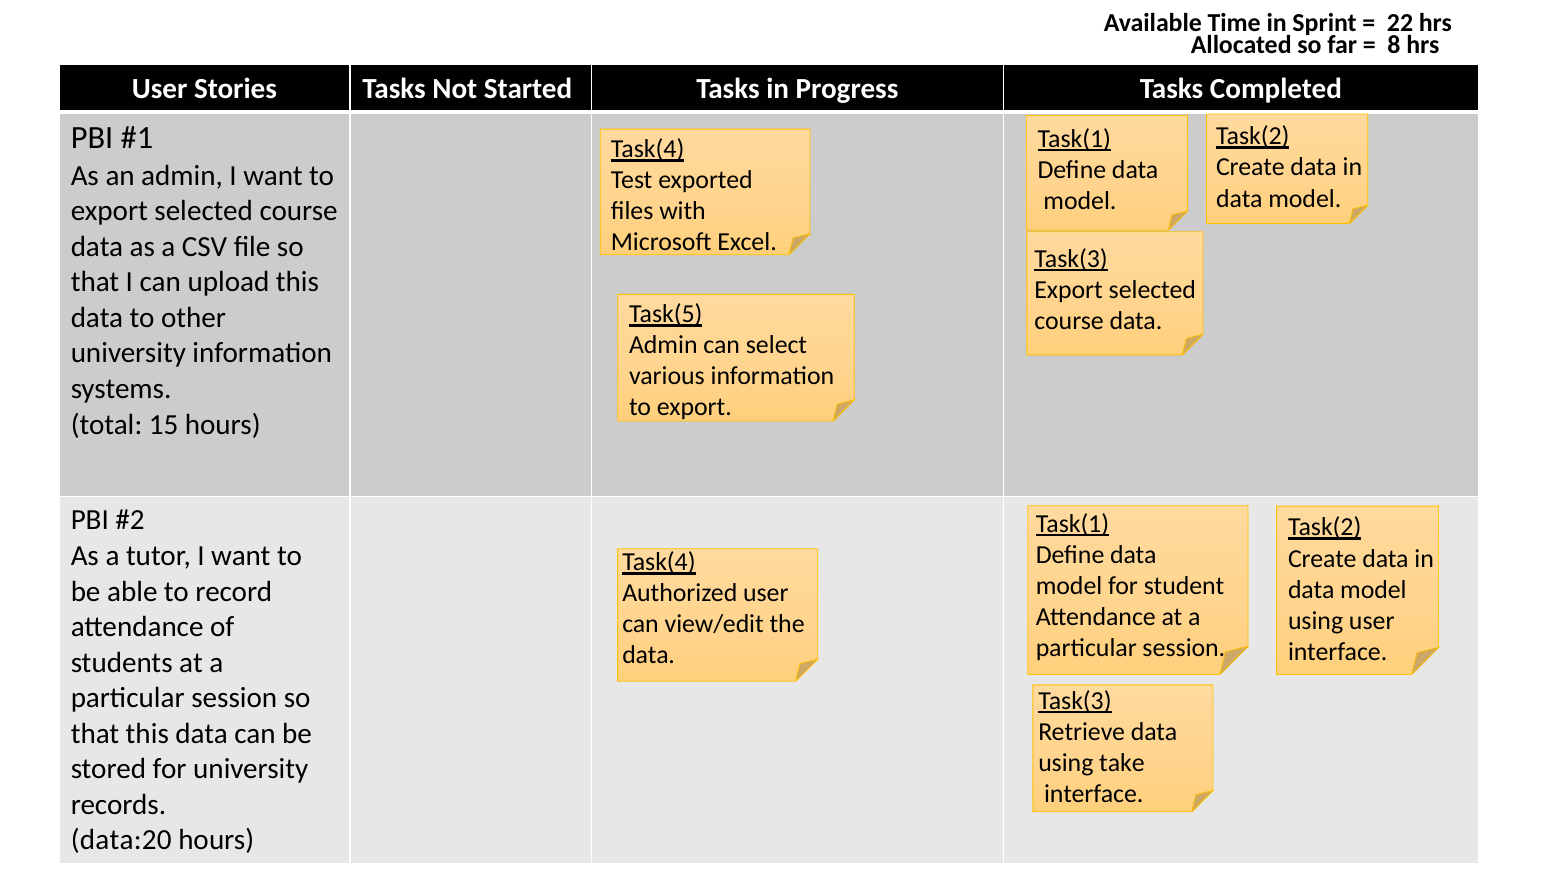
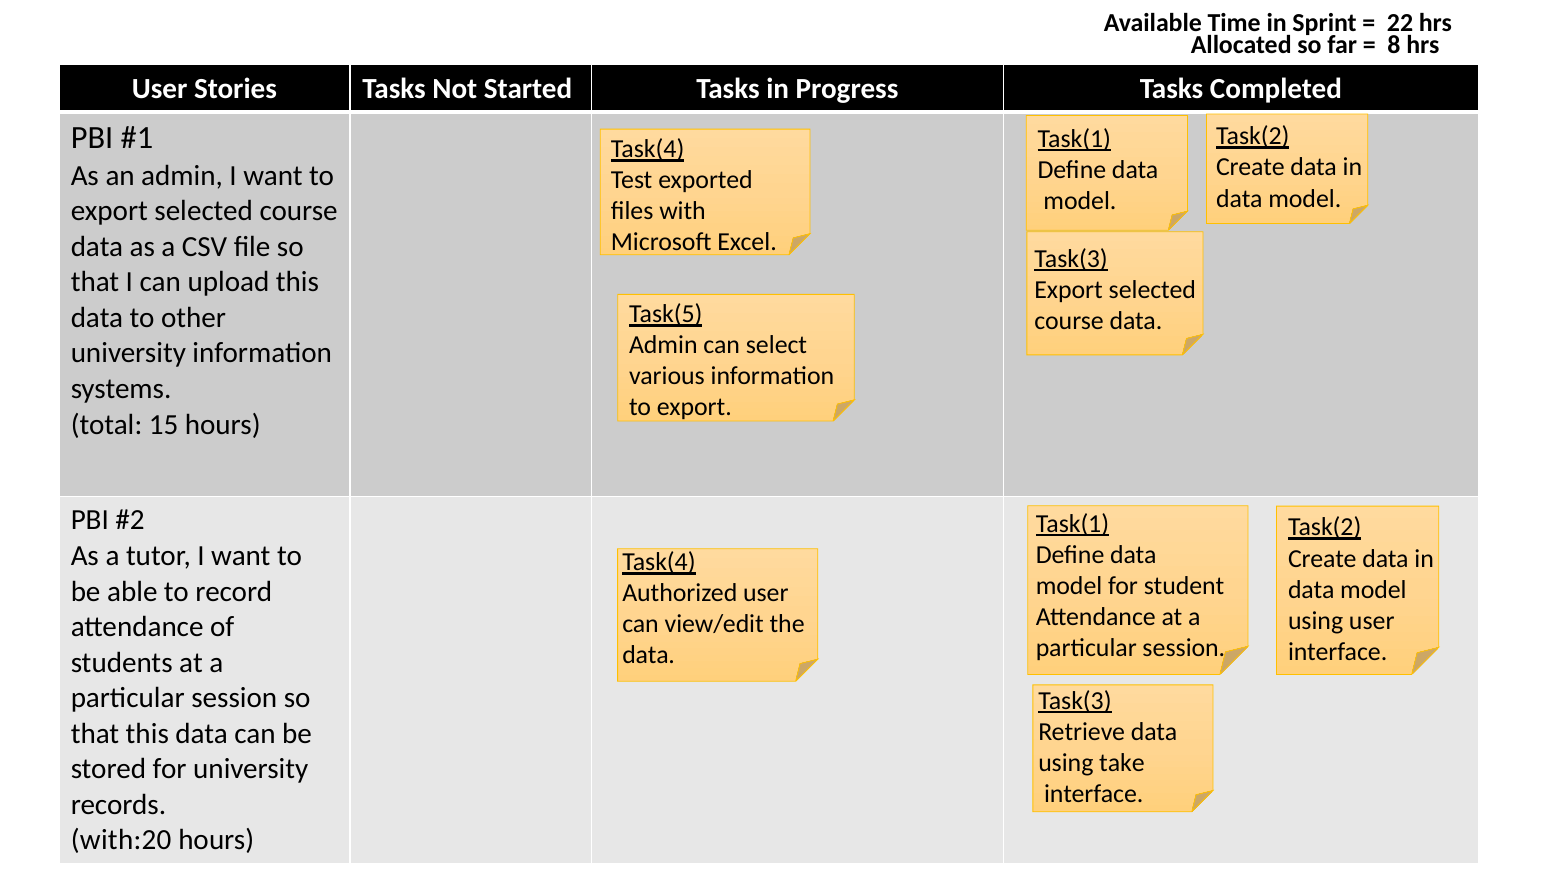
data:20: data:20 -> with:20 (121, 840)
